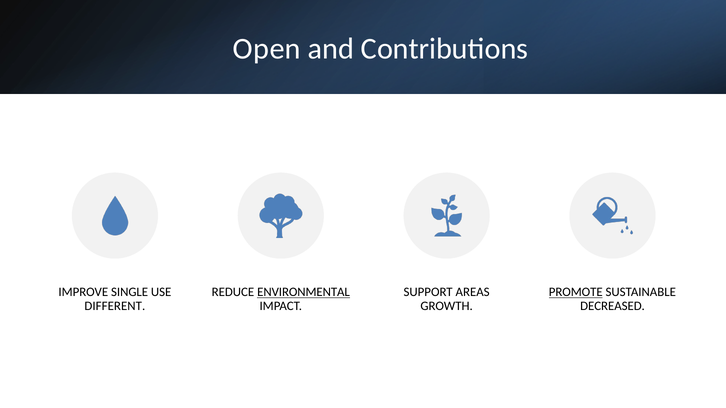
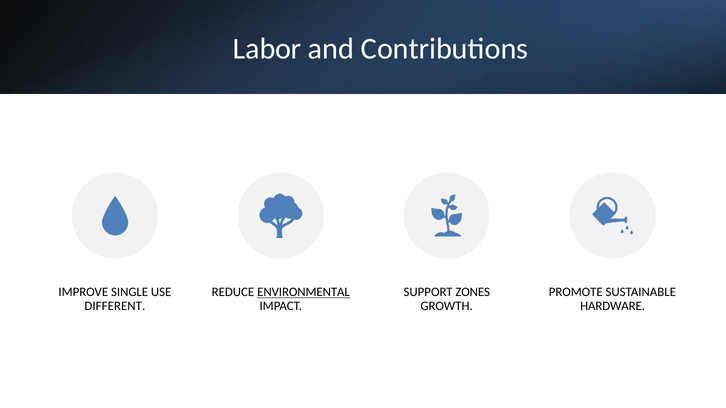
Open: Open -> Labor (267, 49)
AREAS: AREAS -> ZONES (473, 292)
PROMOTE underline: present -> none (576, 292)
DECREASED: DECREASED -> HARDWARE (613, 306)
